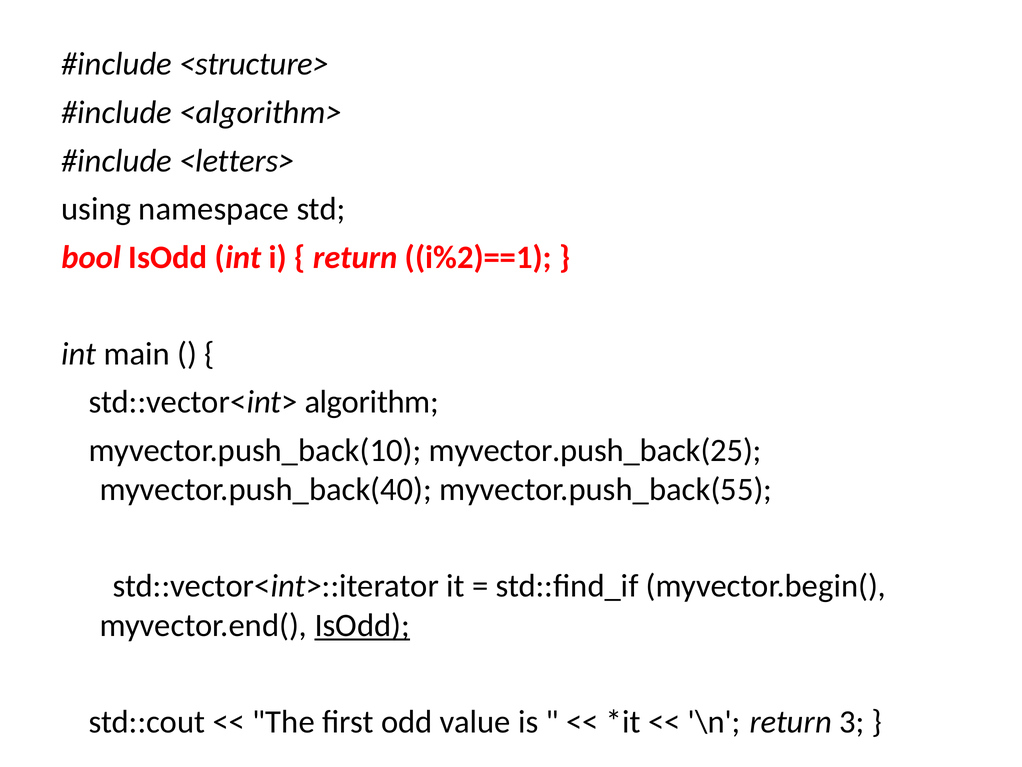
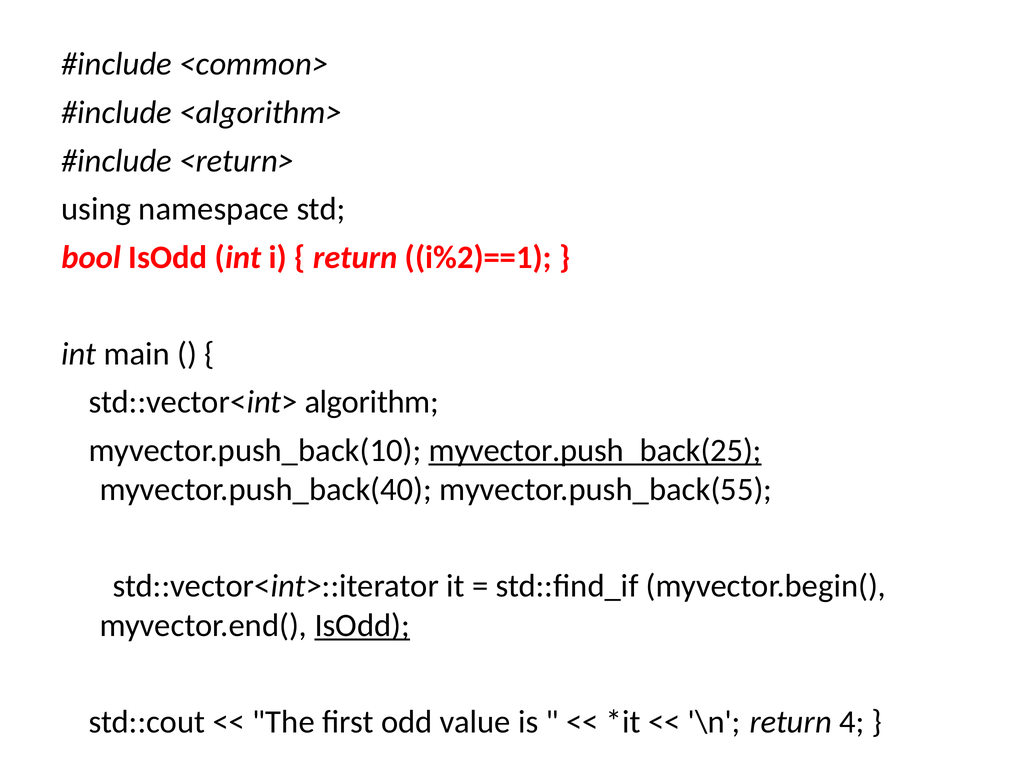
<structure>: <structure> -> <common> (254, 64)
<letters>: <letters> -> <return> (237, 161)
myvector.push_back(25 underline: none -> present (595, 450)
3: 3 -> 4 (852, 721)
